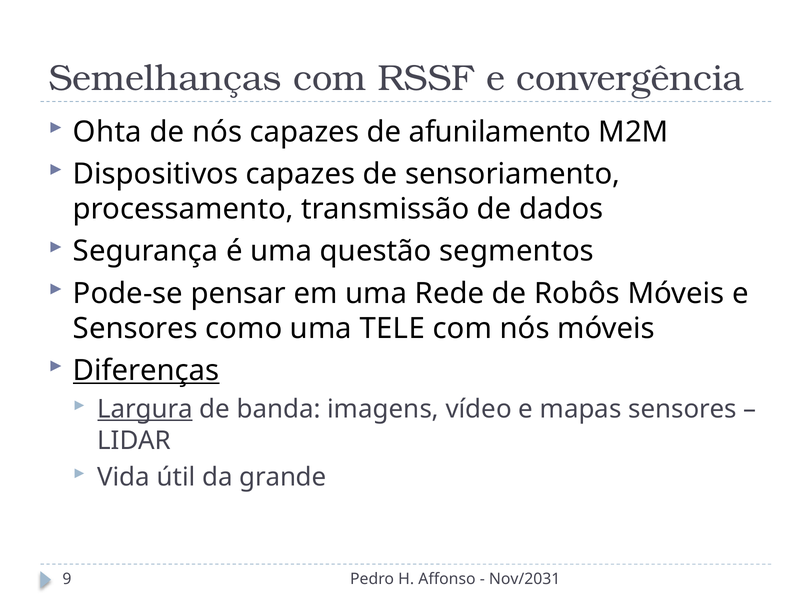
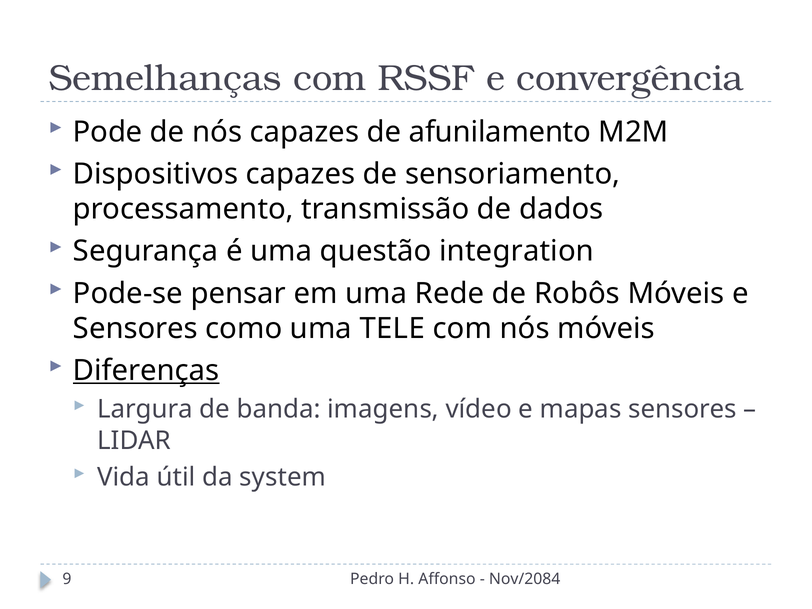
Ohta: Ohta -> Pode (108, 132)
segmentos: segmentos -> integration (517, 251)
Largura underline: present -> none (145, 409)
grande: grande -> system (283, 477)
Nov/2031: Nov/2031 -> Nov/2084 (525, 579)
